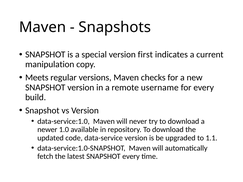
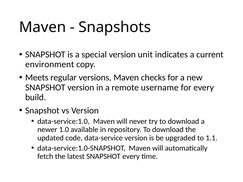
first: first -> unit (145, 55)
manipulation: manipulation -> environment (50, 64)
